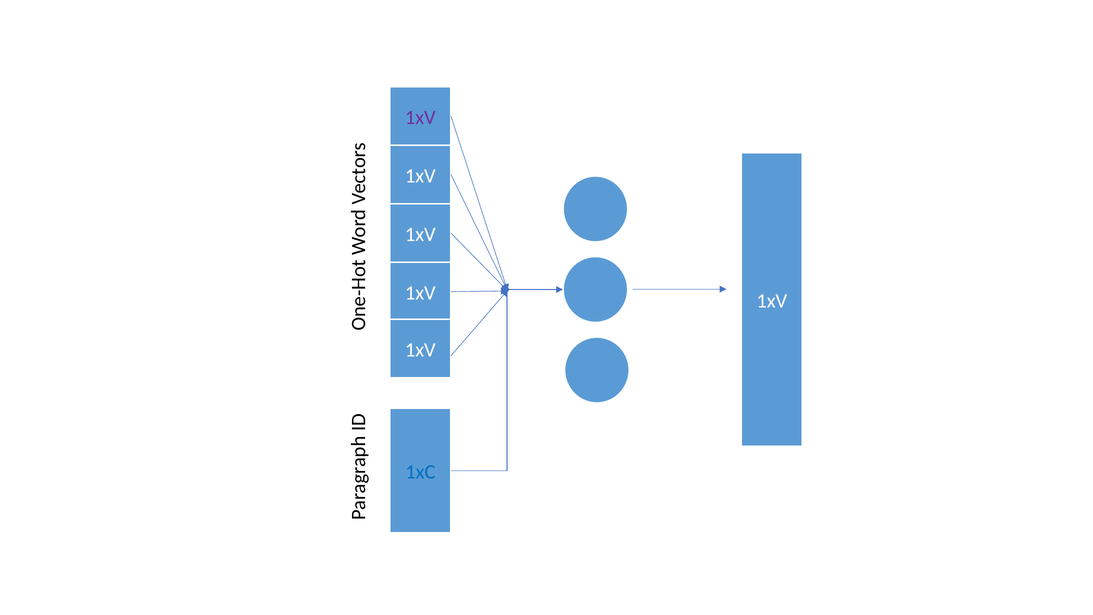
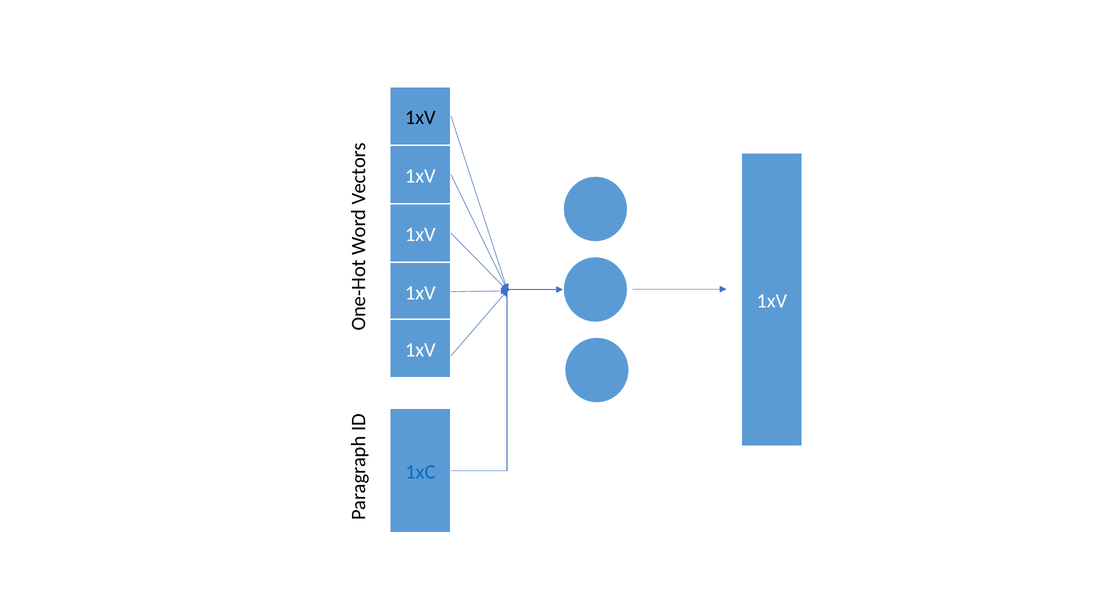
1xV colour: purple -> black (420, 117)
